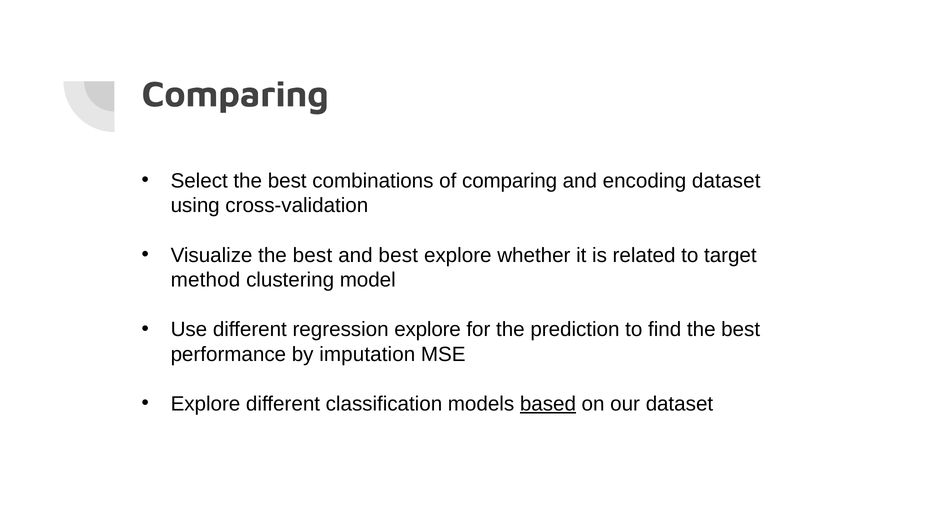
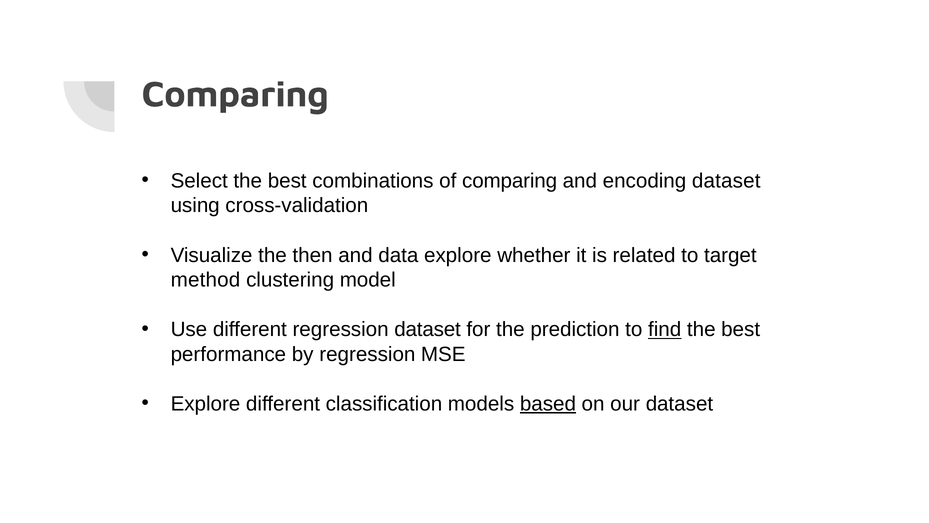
Visualize the best: best -> then (313, 255)
and best: best -> data (398, 255)
regression explore: explore -> dataset (428, 329)
find underline: none -> present (665, 329)
by imputation: imputation -> regression (367, 354)
